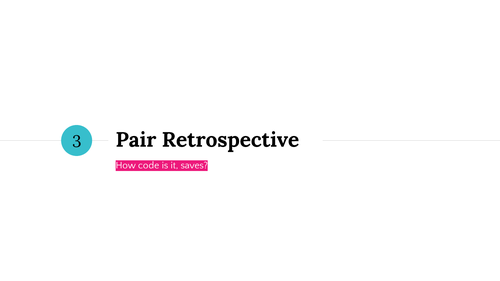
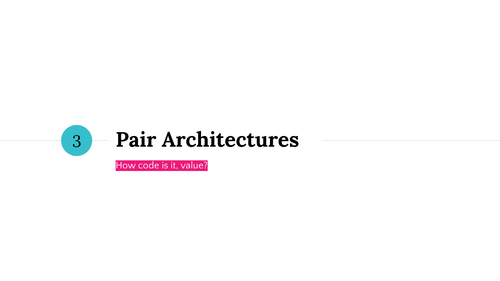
Retrospective: Retrospective -> Architectures (230, 140)
saves: saves -> value (194, 165)
